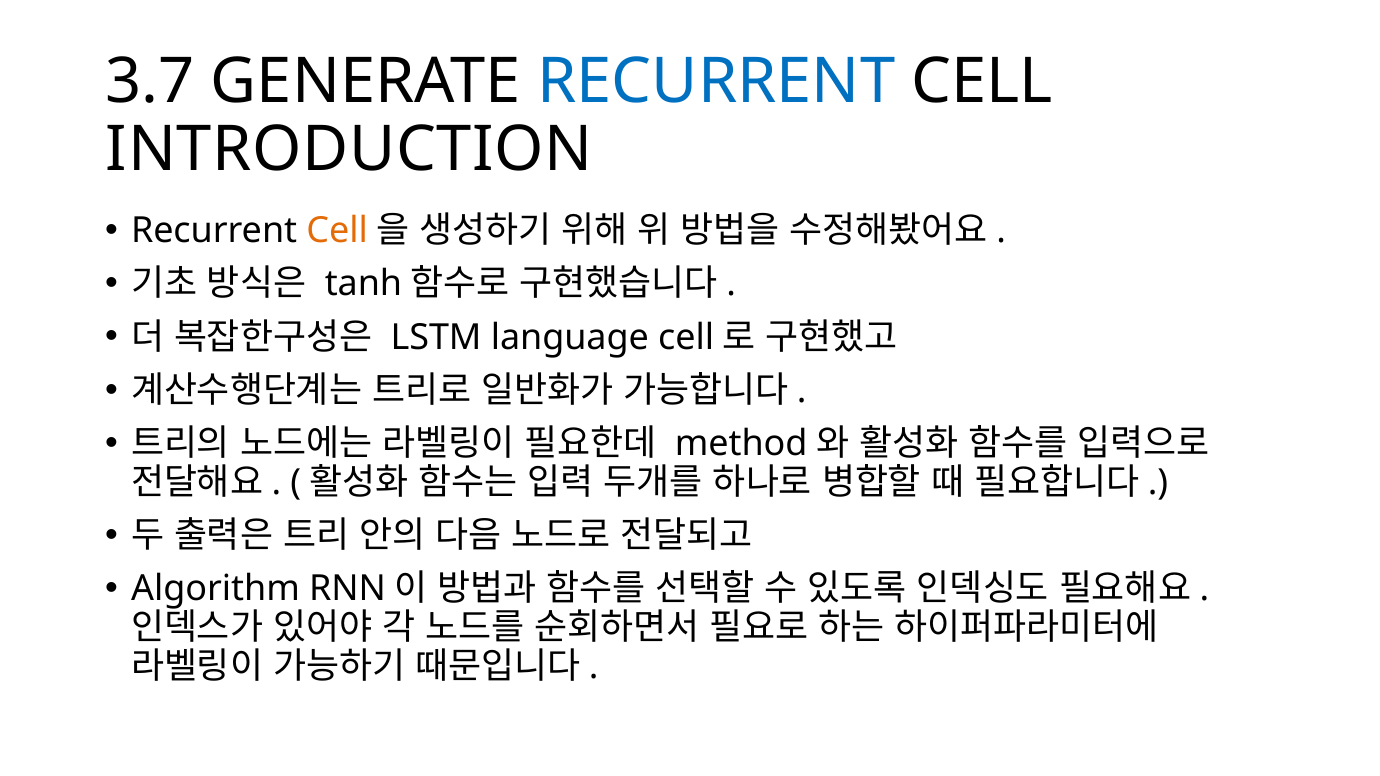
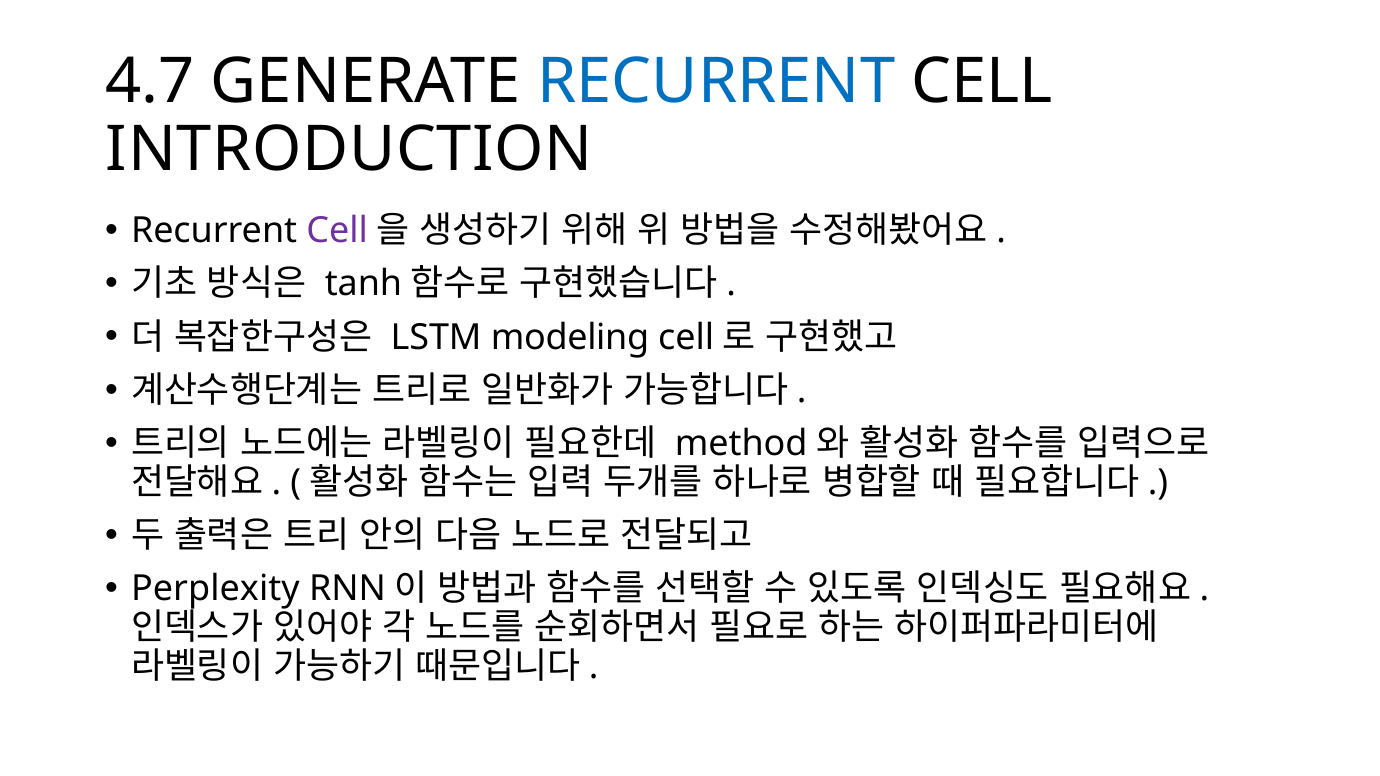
3.7: 3.7 -> 4.7 (150, 82)
Cell colour: orange -> purple (337, 231)
language: language -> modeling (570, 337)
Algorithm: Algorithm -> Perplexity (215, 589)
